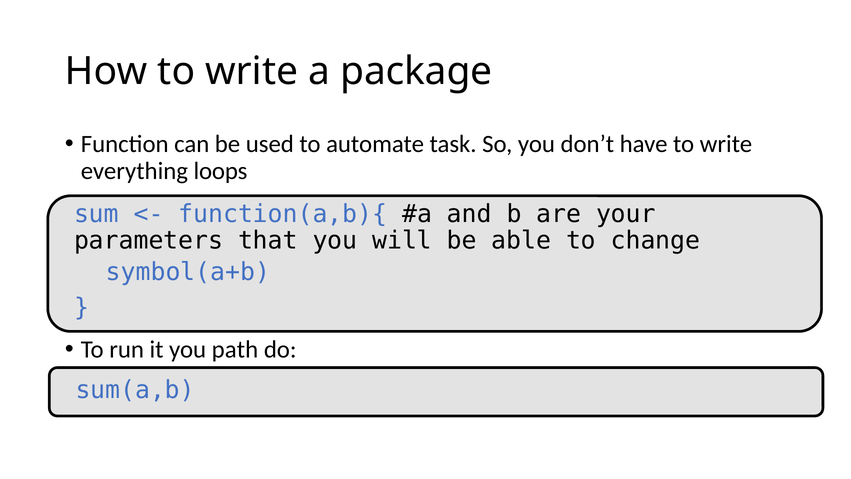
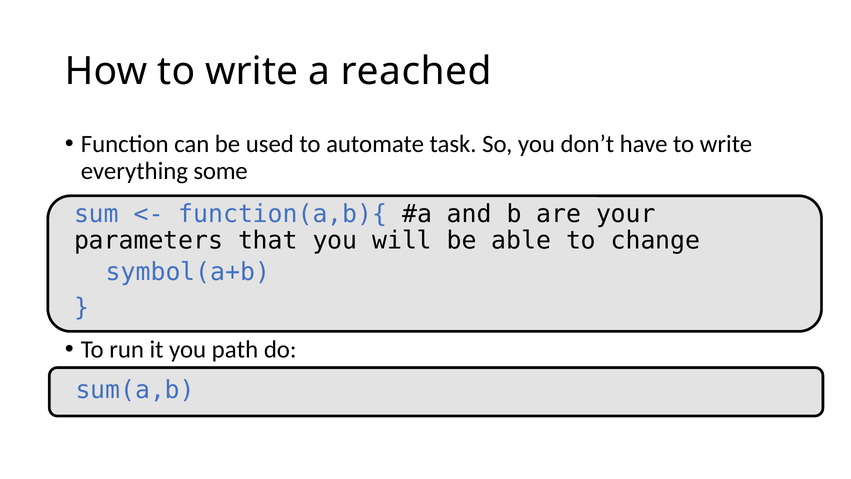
package: package -> reached (416, 71)
loops: loops -> some (221, 171)
